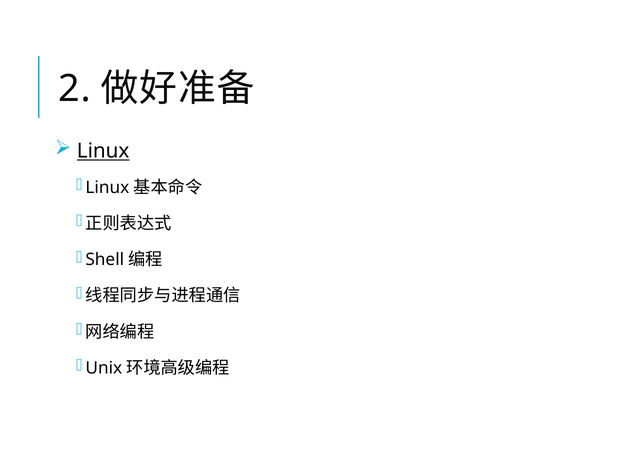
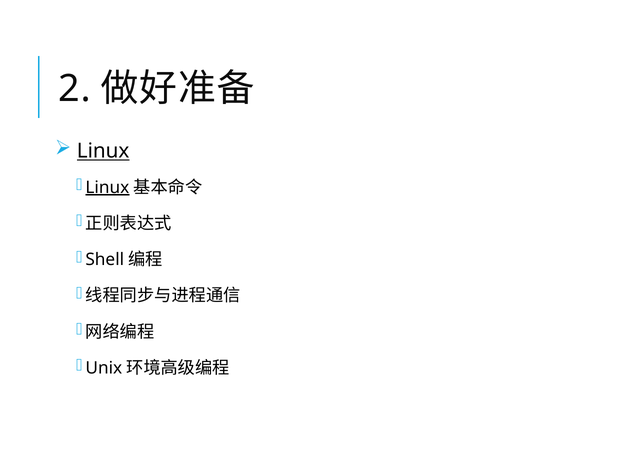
Linux underline: none -> present (107, 187)
